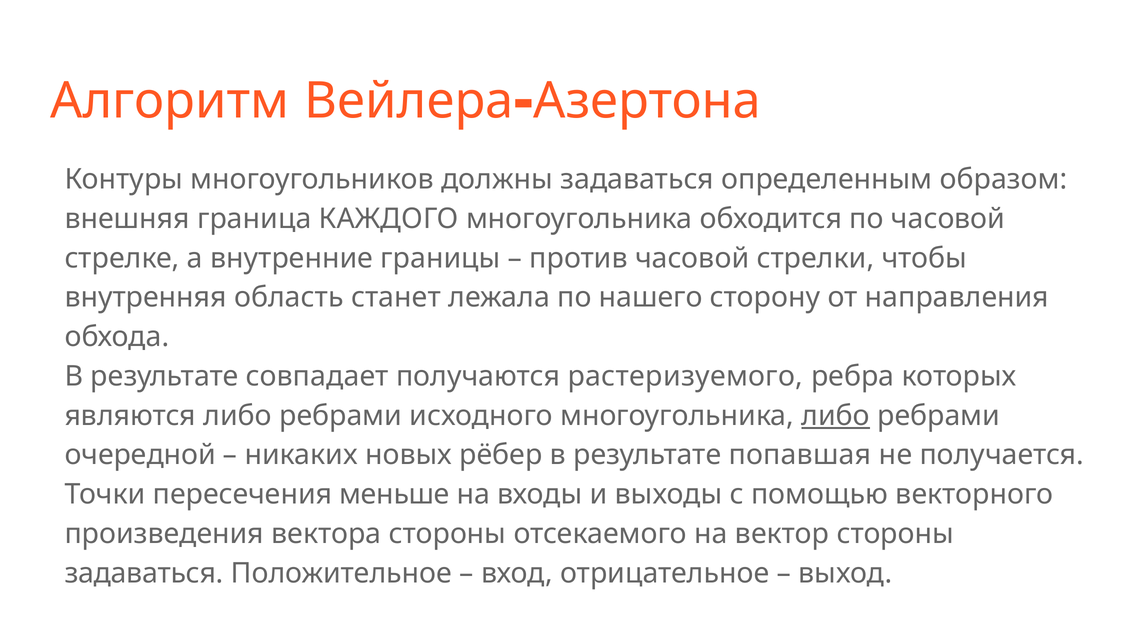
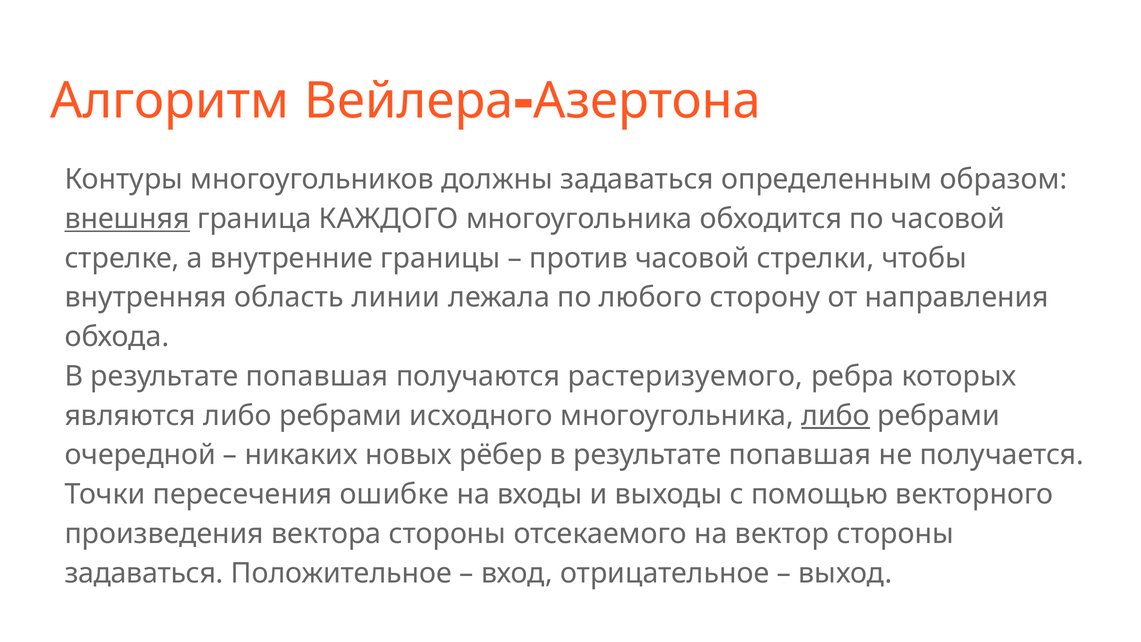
внешняя underline: none -> present (127, 219)
станет: станет -> линии (396, 297)
нашего: нашего -> любого (651, 297)
совпадает: совпадает -> попавшая (317, 376)
меньше: меньше -> ошибке (394, 494)
